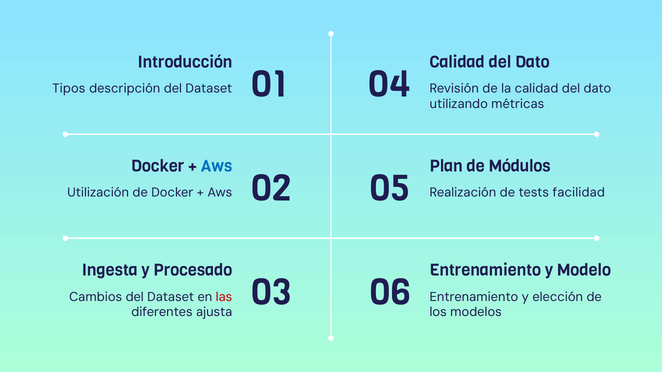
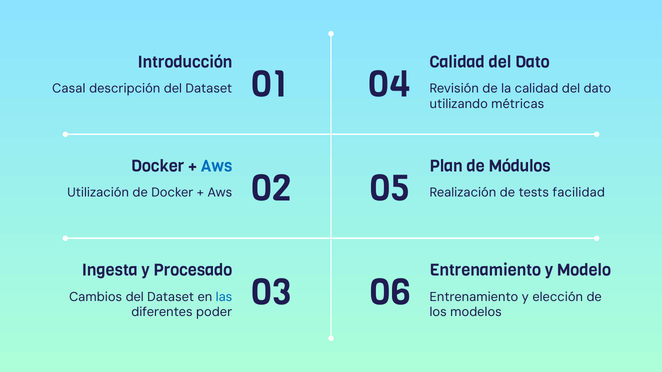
Tipos: Tipos -> Casal (69, 89)
las colour: red -> blue (224, 297)
ajusta: ajusta -> poder (214, 313)
